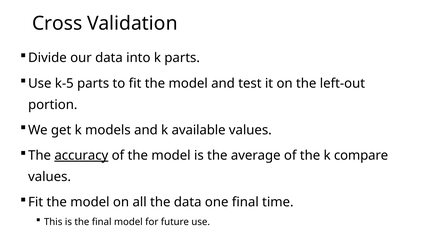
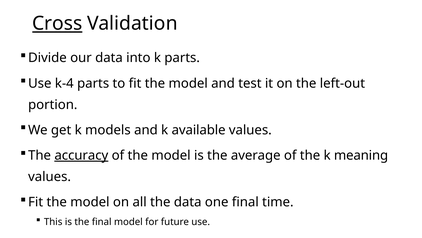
Cross underline: none -> present (57, 24)
k-5: k-5 -> k-4 (64, 83)
compare: compare -> meaning (361, 155)
